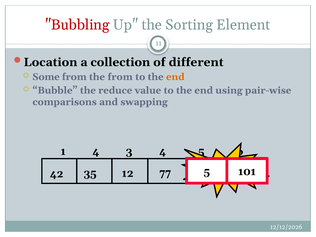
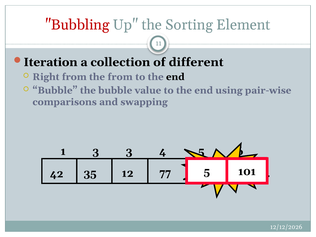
Location: Location -> Iteration (51, 62)
Some: Some -> Right (46, 77)
end colour: orange -> black (175, 77)
the reduce: reduce -> bubble (115, 90)
1 4: 4 -> 3 (96, 151)
